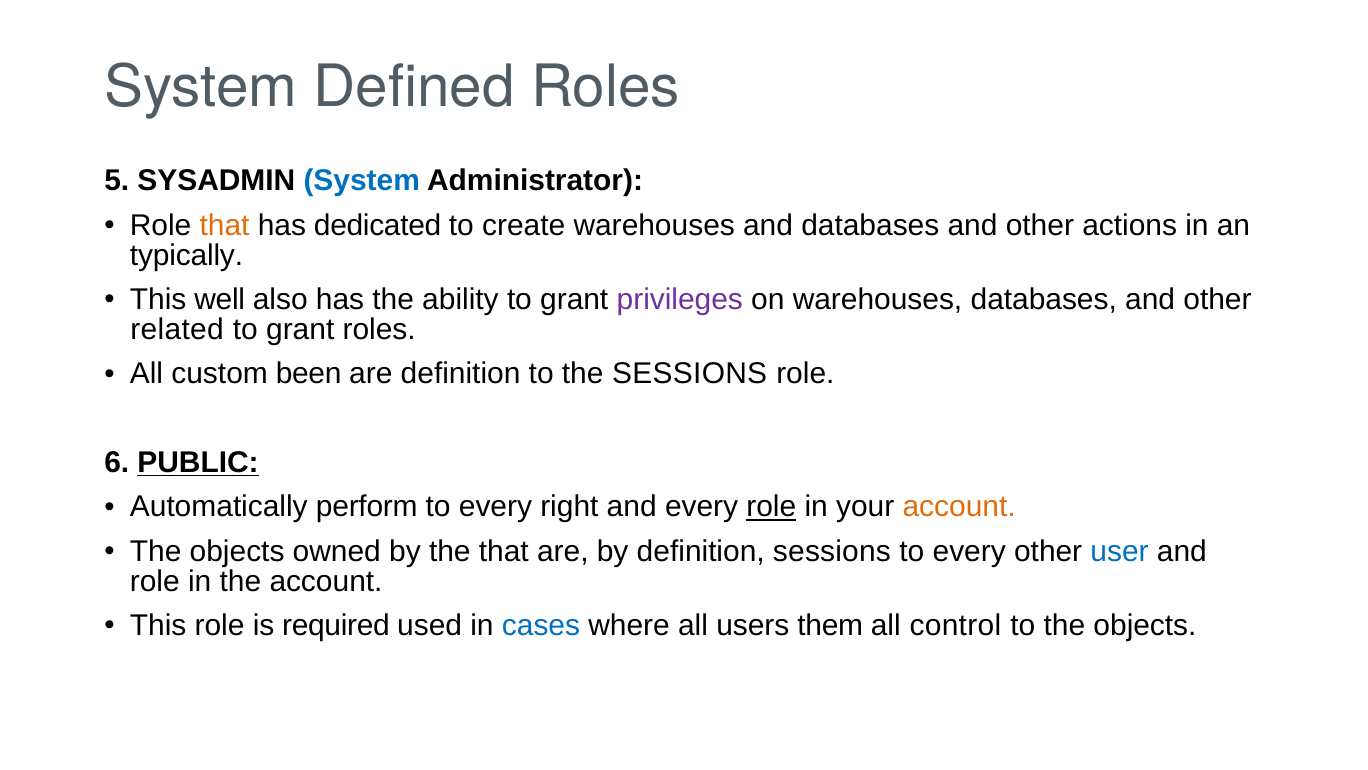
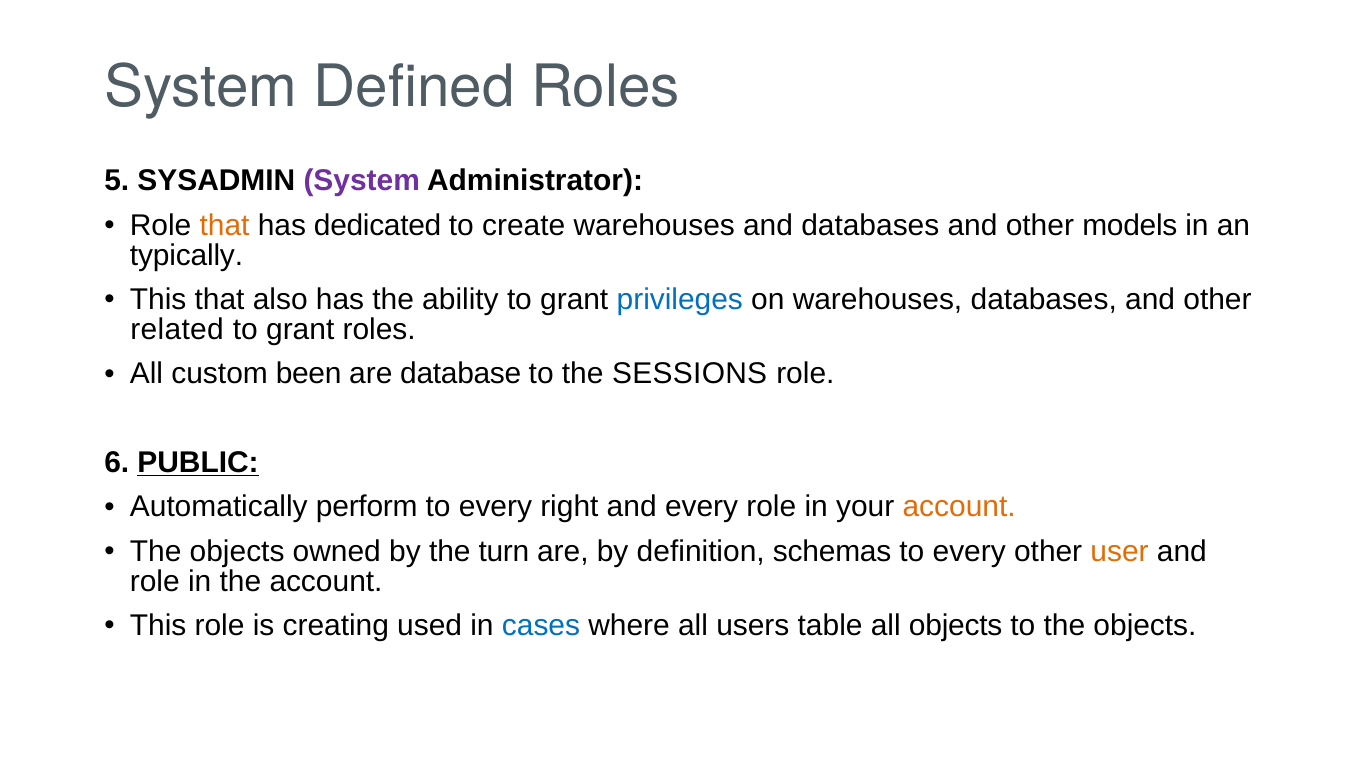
System colour: blue -> purple (362, 181)
actions: actions -> models (1130, 225)
This well: well -> that (220, 299)
privileges colour: purple -> blue (680, 299)
are definition: definition -> database (461, 374)
role underline: present -> none (771, 507)
the that: that -> turn (504, 551)
definition sessions: sessions -> schemas (832, 551)
user colour: blue -> orange (1120, 551)
required: required -> creating (336, 625)
them: them -> table (830, 625)
all control: control -> objects (956, 625)
